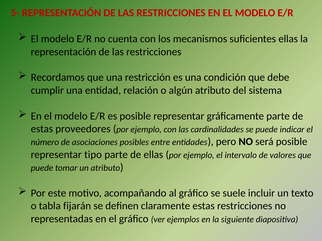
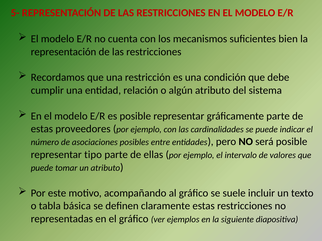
suficientes ellas: ellas -> bien (288, 39)
fijarán: fijarán -> básica (77, 206)
